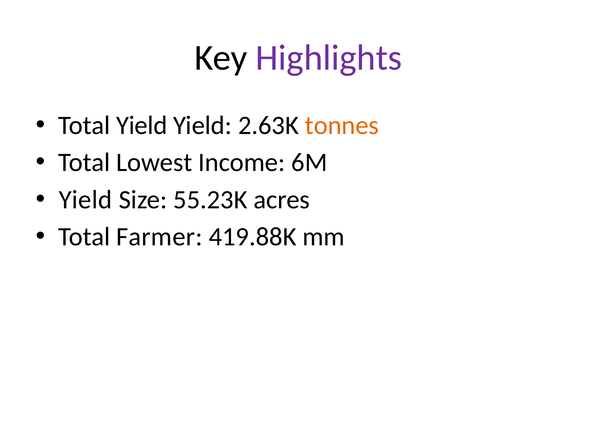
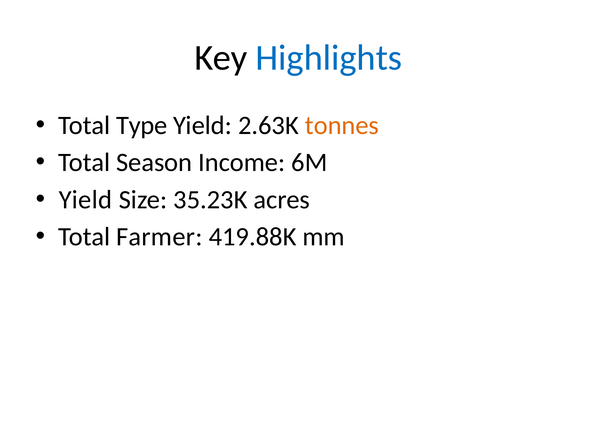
Highlights colour: purple -> blue (329, 58)
Total Yield: Yield -> Type (142, 125)
Lowest: Lowest -> Season (154, 162)
55.23K: 55.23K -> 35.23K (210, 200)
